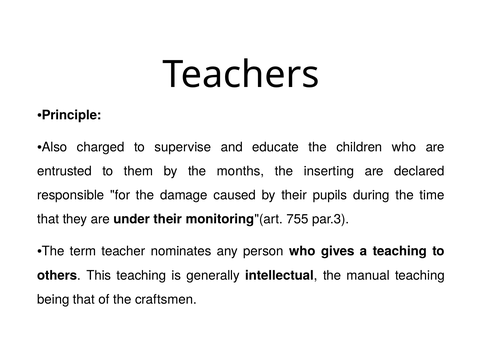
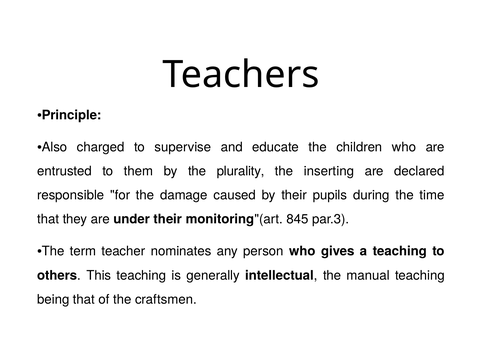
months: months -> plurality (241, 171)
755: 755 -> 845 (297, 219)
